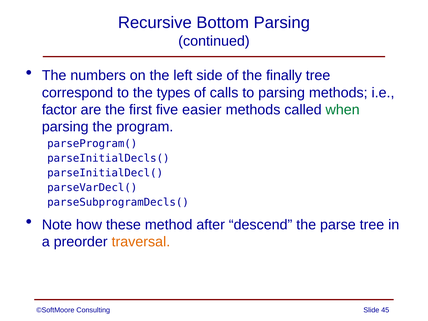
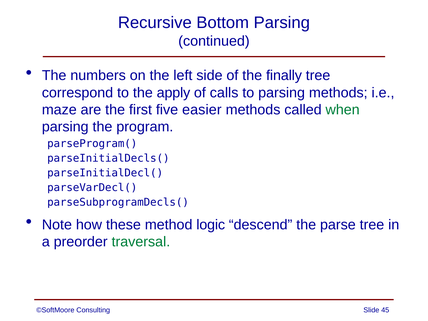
types: types -> apply (173, 93)
factor: factor -> maze (59, 110)
after: after -> logic (211, 225)
traversal colour: orange -> green (141, 242)
